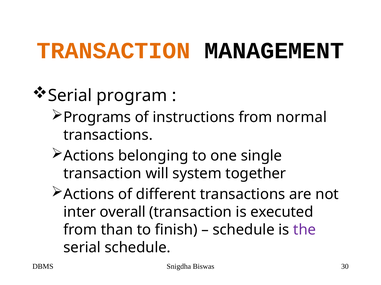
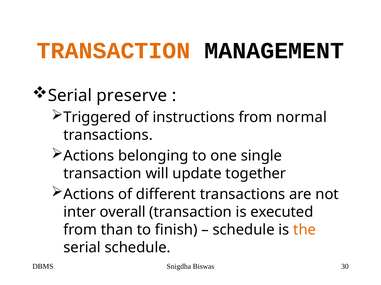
program: program -> preserve (132, 96)
Programs: Programs -> Triggered (97, 118)
system: system -> update (197, 174)
the colour: purple -> orange (305, 230)
